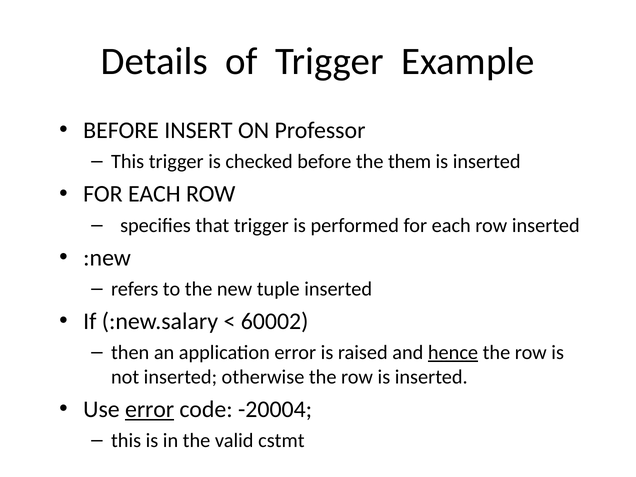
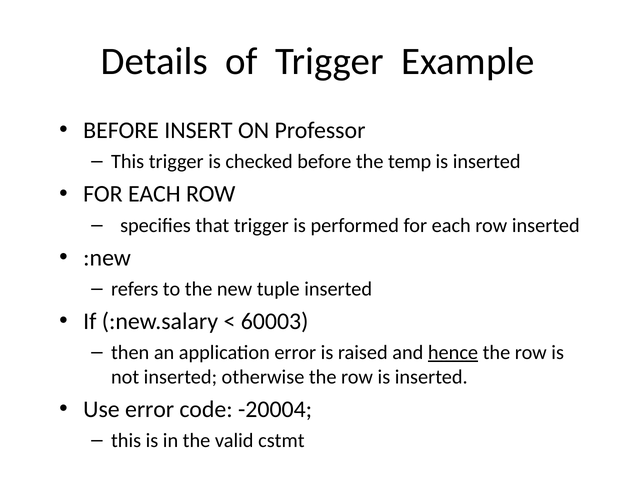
them: them -> temp (410, 162)
60002: 60002 -> 60003 (275, 321)
error underline: present -> none (150, 409)
